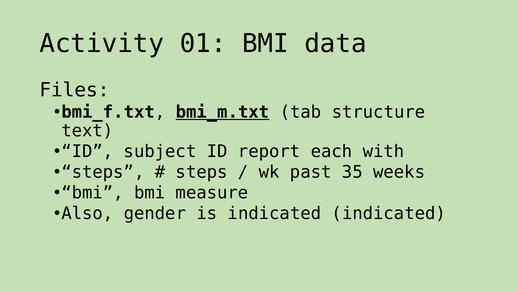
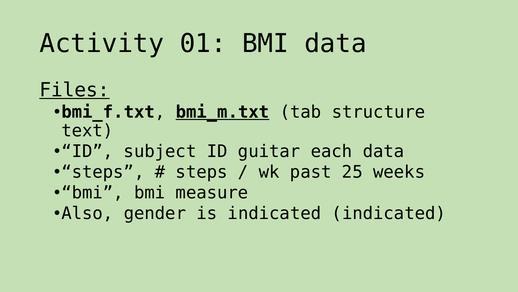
Files underline: none -> present (75, 90)
report: report -> guitar (269, 151)
each with: with -> data (384, 151)
35: 35 -> 25 (352, 172)
